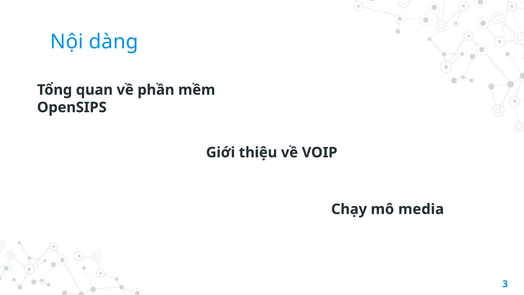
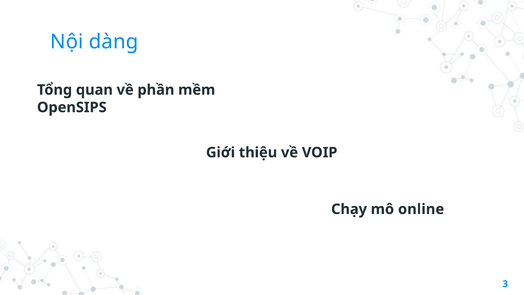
media: media -> online (421, 209)
